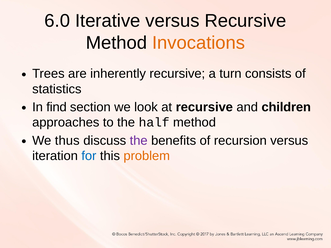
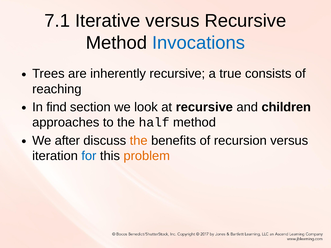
6.0: 6.0 -> 7.1 (57, 21)
Invocations colour: orange -> blue (199, 43)
turn: turn -> true (230, 74)
statistics: statistics -> reaching (57, 89)
thus: thus -> after (67, 141)
the colour: purple -> orange (139, 141)
